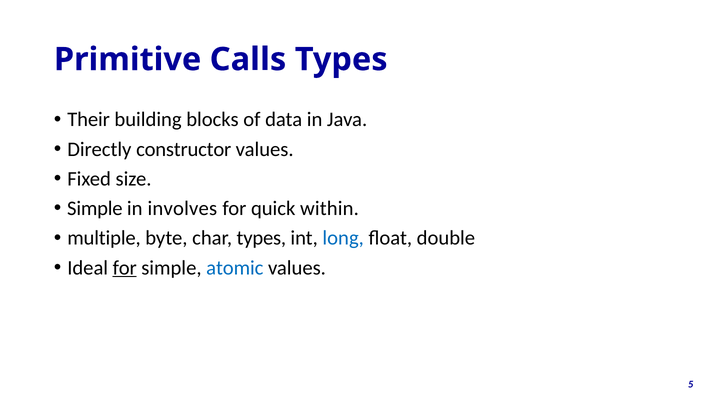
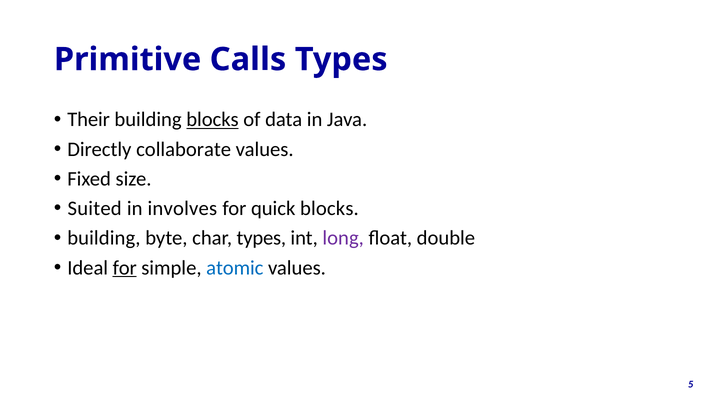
blocks underline: none -> present (212, 120)
constructor: constructor -> collaborate (184, 149)
Simple: Simple -> Suited (95, 209)
quick within: within -> blocks (329, 209)
multiple: multiple -> building (104, 238)
long colour: blue -> purple (343, 238)
